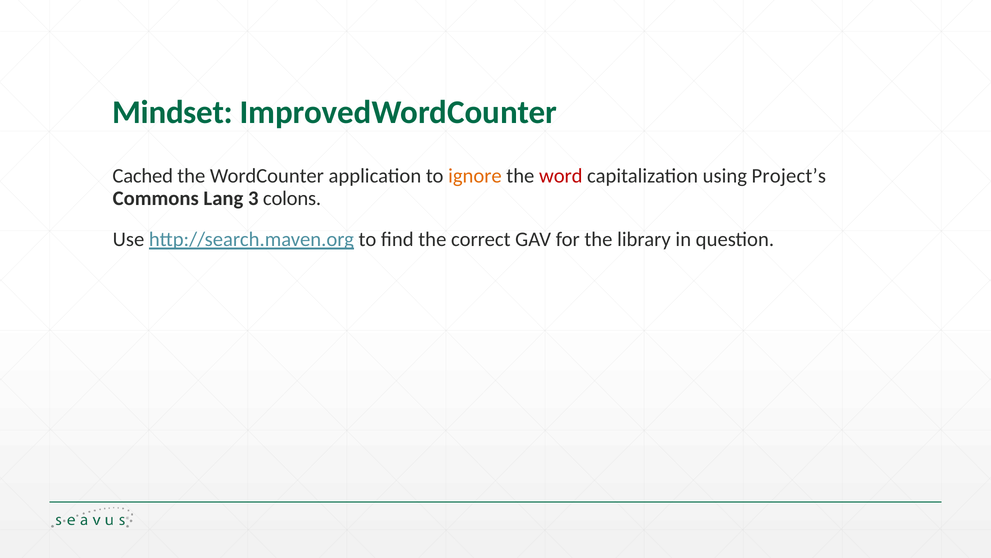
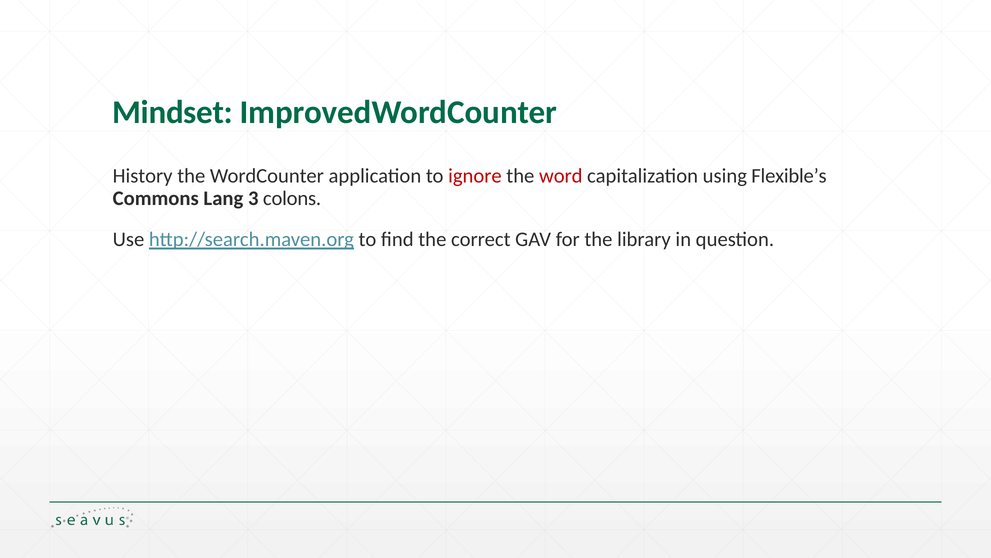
Cached: Cached -> History (143, 176)
ignore colour: orange -> red (475, 176)
Project’s: Project’s -> Flexible’s (789, 176)
